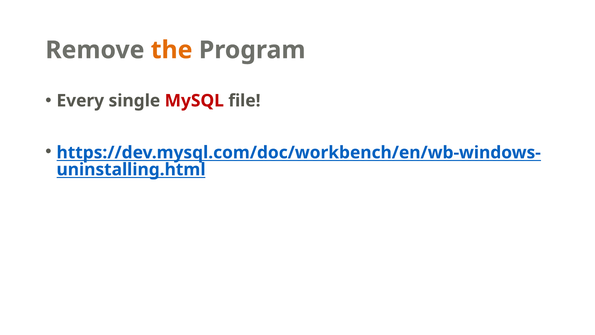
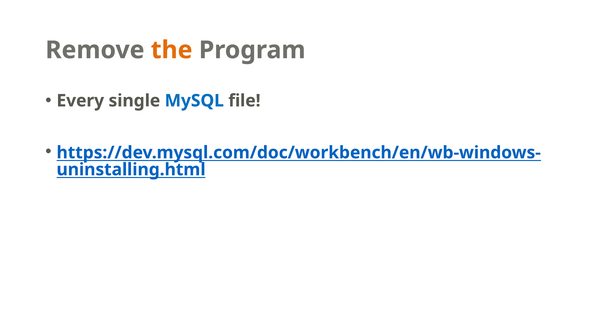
MySQL colour: red -> blue (194, 101)
